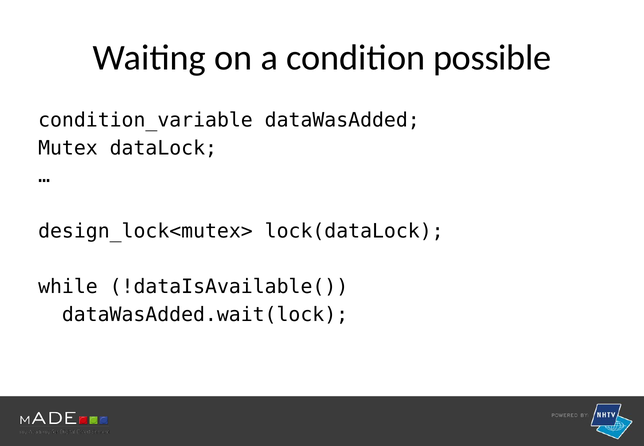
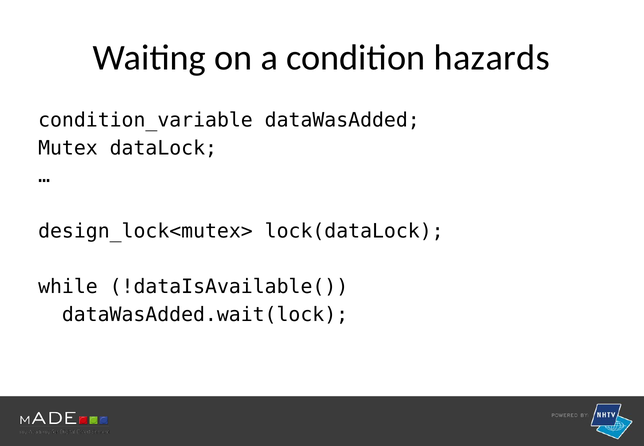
possible: possible -> hazards (492, 58)
